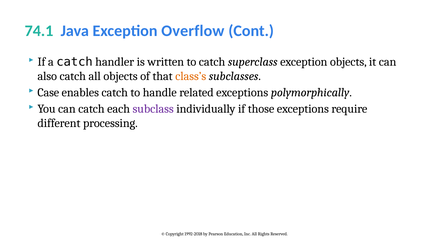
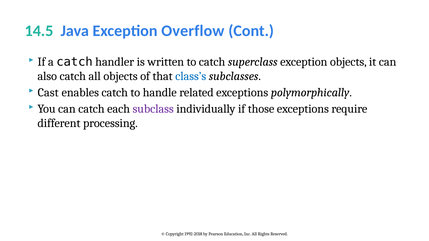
74.1: 74.1 -> 14.5 (39, 31)
class’s colour: orange -> blue (191, 76)
Case: Case -> Cast (48, 93)
